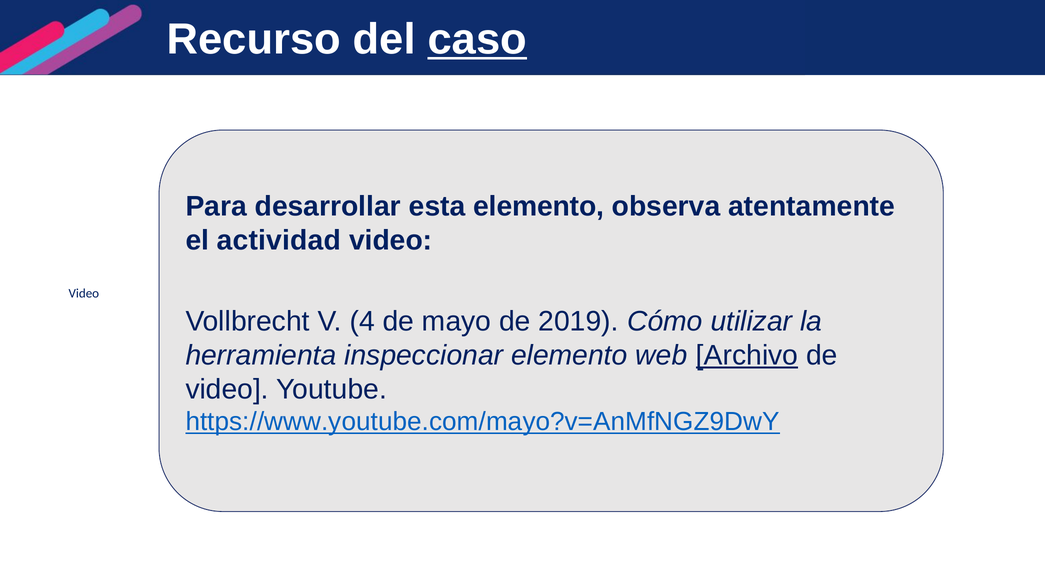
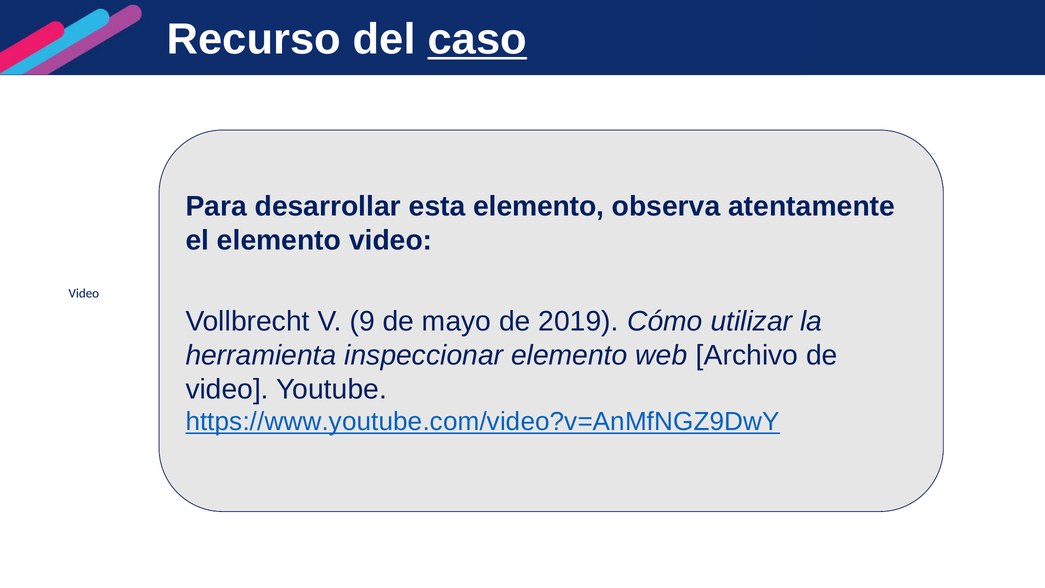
el actividad: actividad -> elemento (279, 240)
4: 4 -> 9 (362, 321)
Archivo underline: present -> none (747, 355)
https://www.youtube.com/mayo?v=AnMfNGZ9DwY: https://www.youtube.com/mayo?v=AnMfNGZ9DwY -> https://www.youtube.com/video?v=AnMfNGZ9DwY (483, 422)
